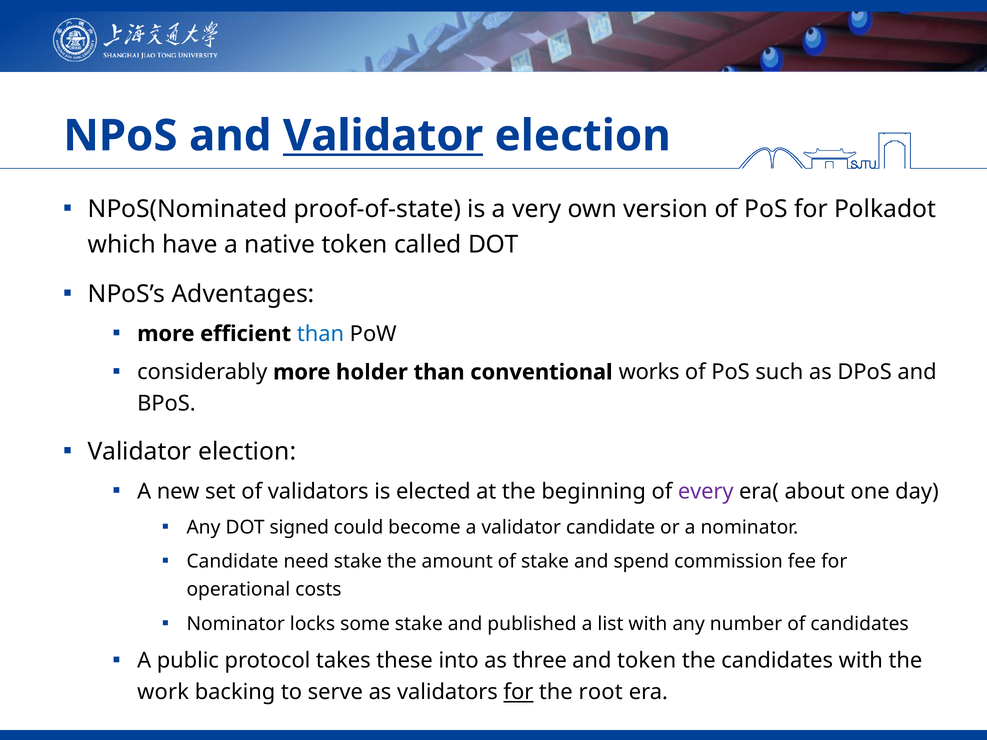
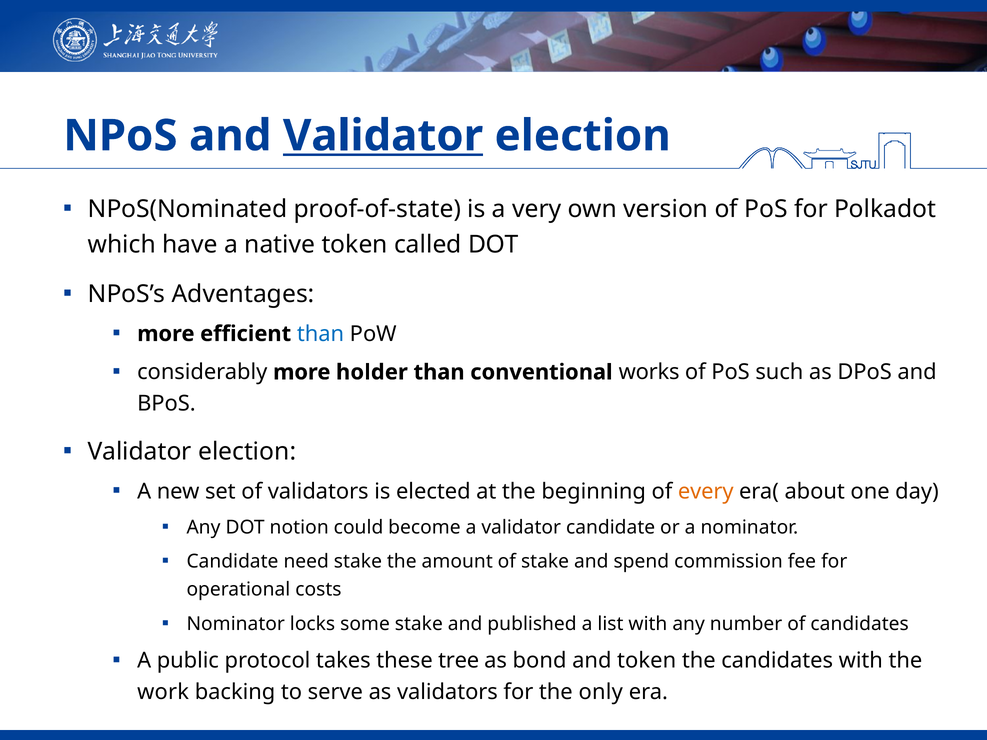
every colour: purple -> orange (706, 491)
signed: signed -> notion (299, 527)
into: into -> tree (459, 661)
three: three -> bond (540, 661)
for underline: present -> none (518, 692)
root: root -> only (601, 692)
